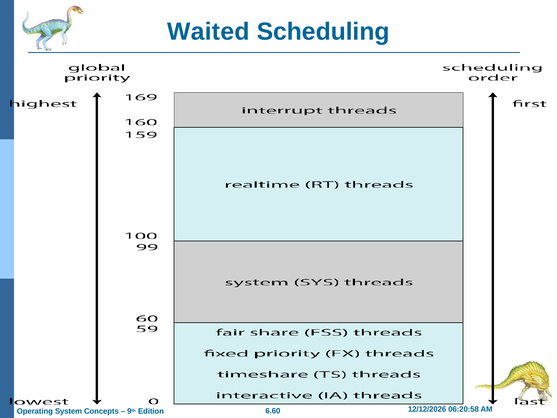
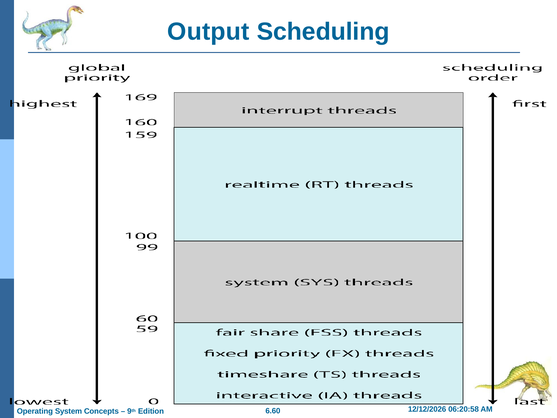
Waited: Waited -> Output (208, 32)
